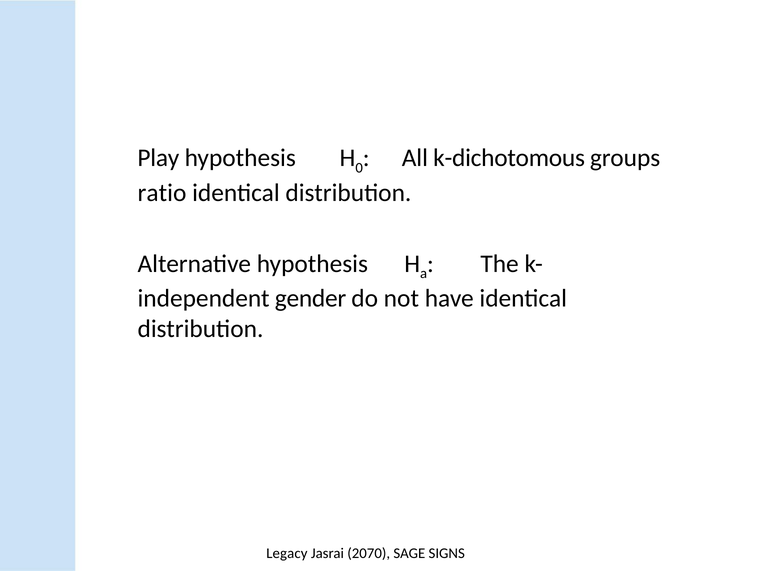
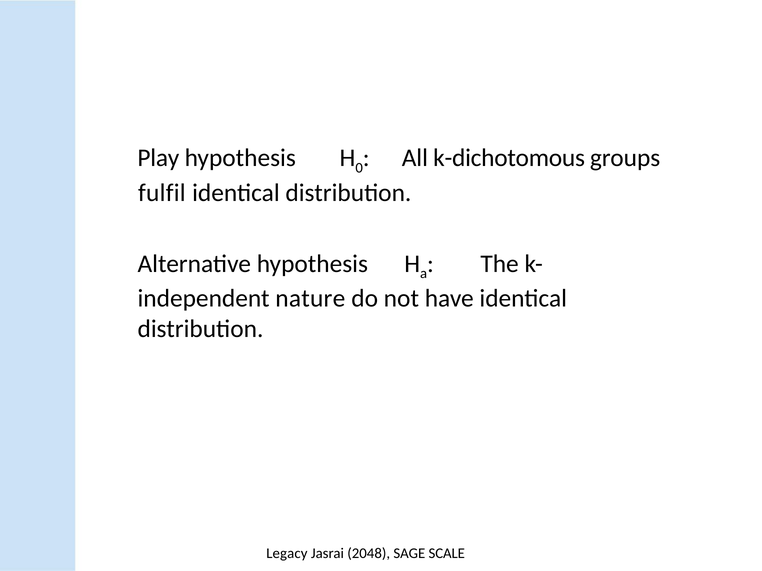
ratio: ratio -> fulfil (162, 193)
gender: gender -> nature (310, 299)
2070: 2070 -> 2048 (369, 554)
SIGNS: SIGNS -> SCALE (447, 554)
